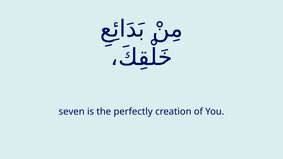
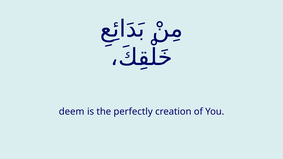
seven: seven -> deem (72, 112)
